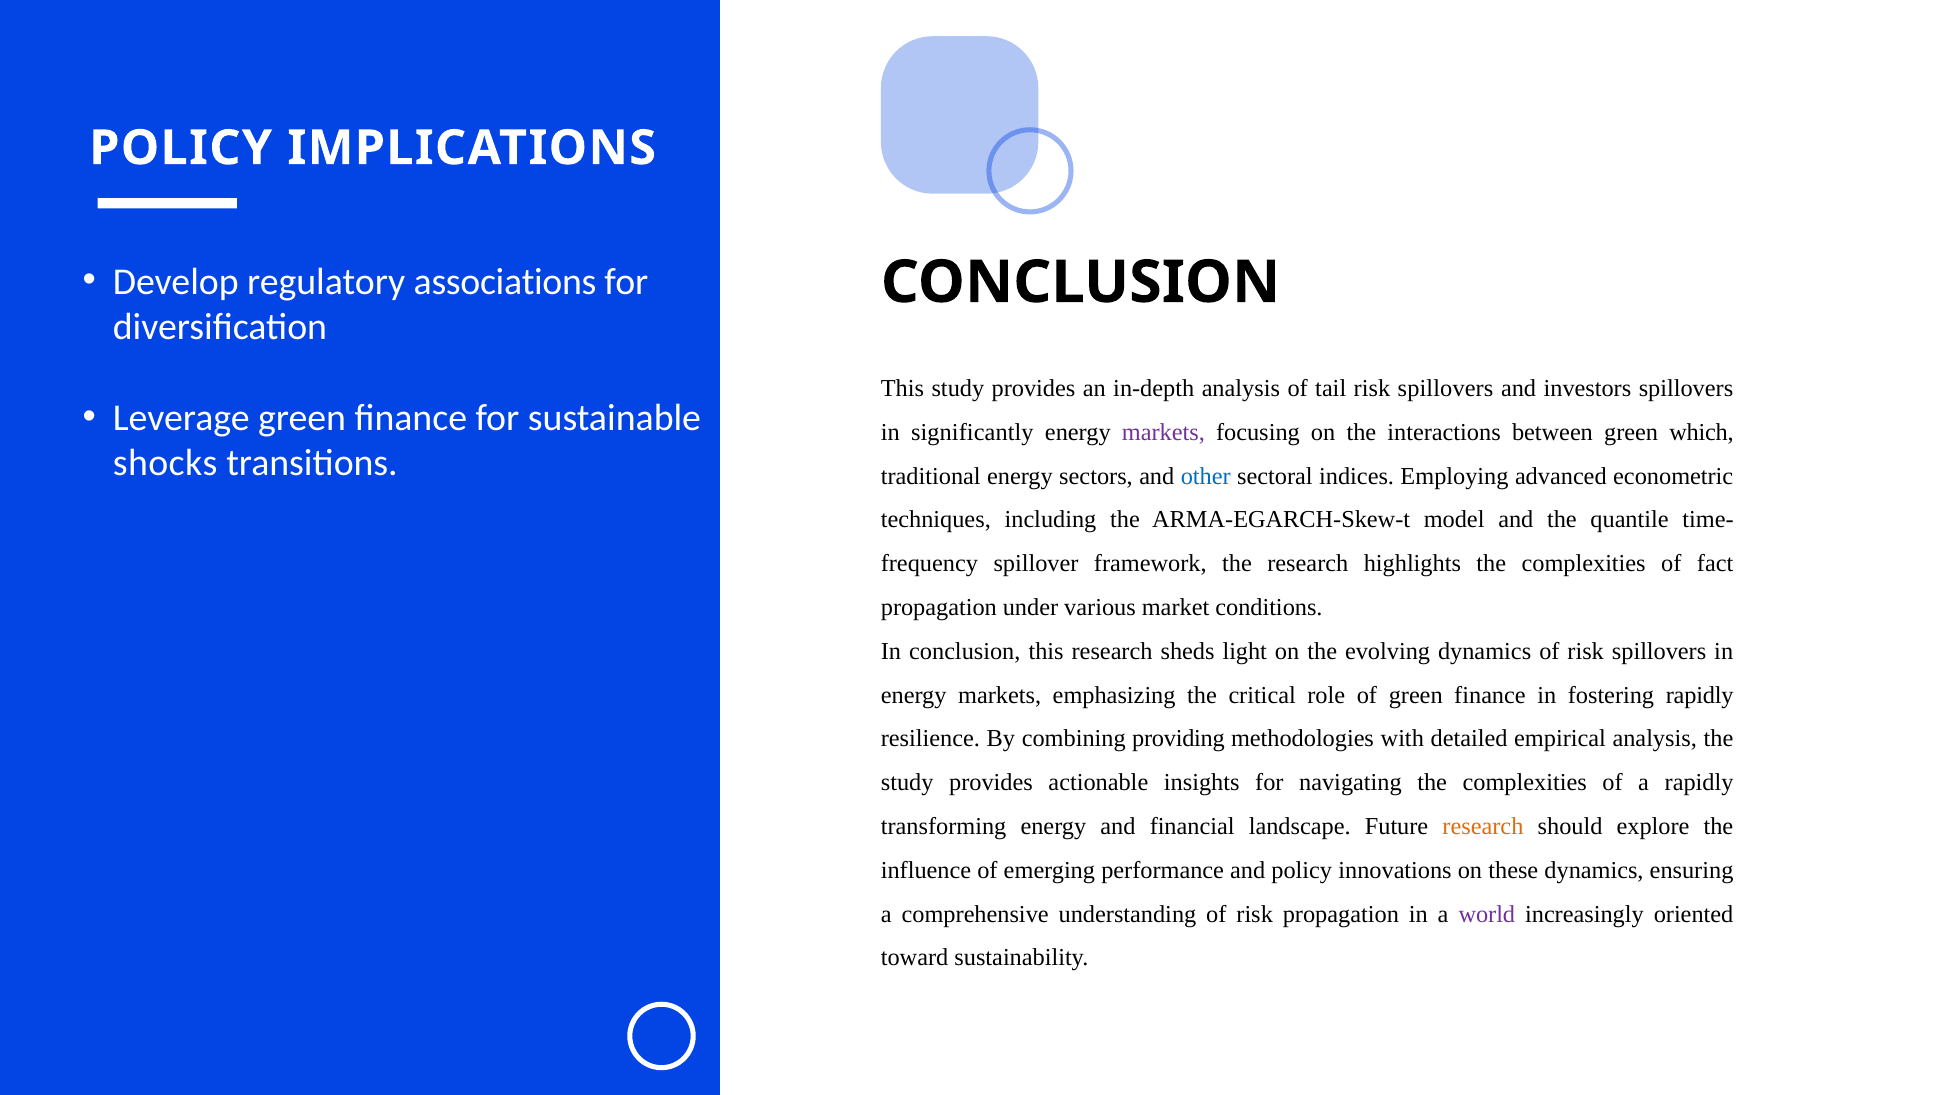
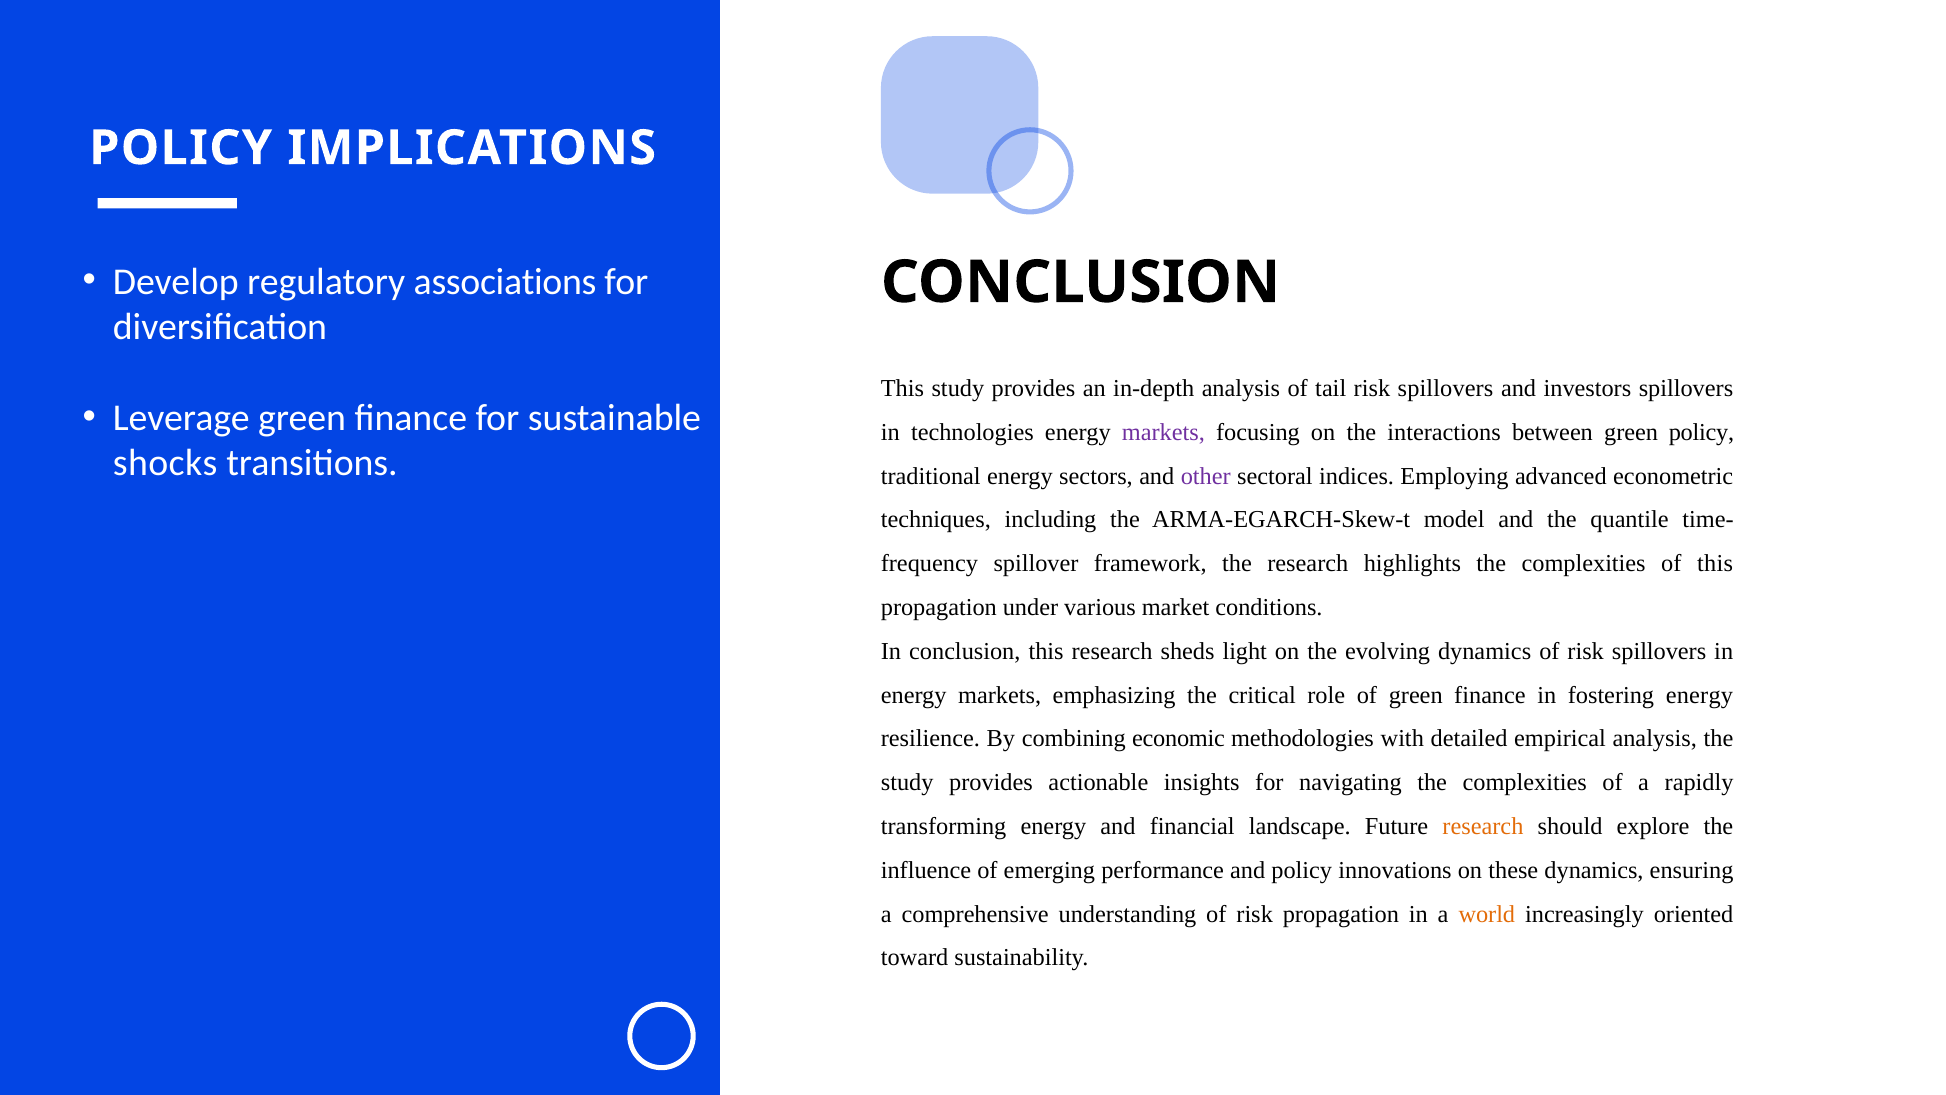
significantly: significantly -> technologies (972, 432)
green which: which -> policy (1702, 432)
other colour: blue -> purple (1206, 476)
of fact: fact -> this (1715, 564)
fostering rapidly: rapidly -> energy (1699, 695)
providing: providing -> economic (1178, 739)
world colour: purple -> orange (1487, 914)
